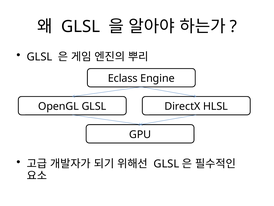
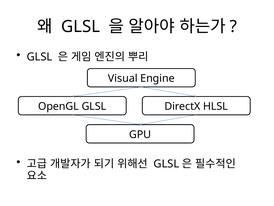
Eclass: Eclass -> Visual (123, 78)
